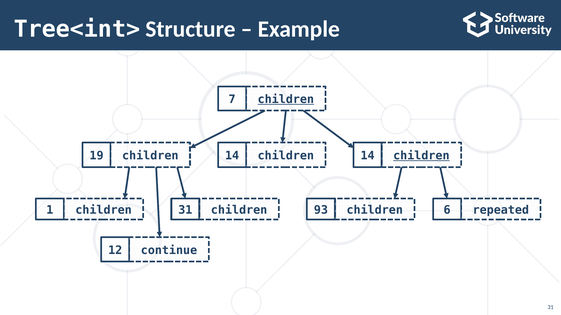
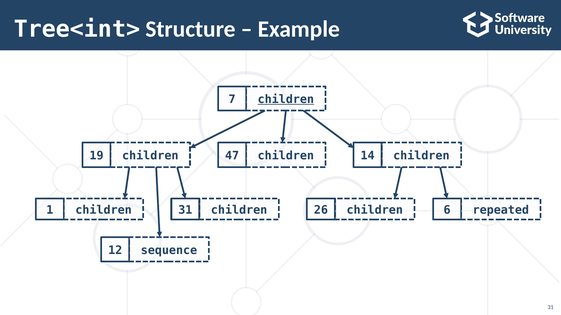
19 children 14: 14 -> 47 (232, 156)
children underline: present -> none (421, 156)
93: 93 -> 26 (321, 210)
continue: continue -> sequence (169, 251)
